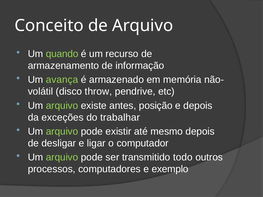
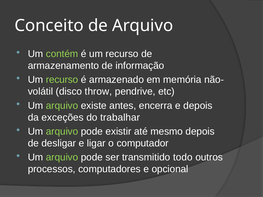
quando: quando -> contém (62, 54)
avança: avança -> recurso (62, 80)
posição: posição -> encerra (156, 106)
exemplo: exemplo -> opcional (170, 169)
